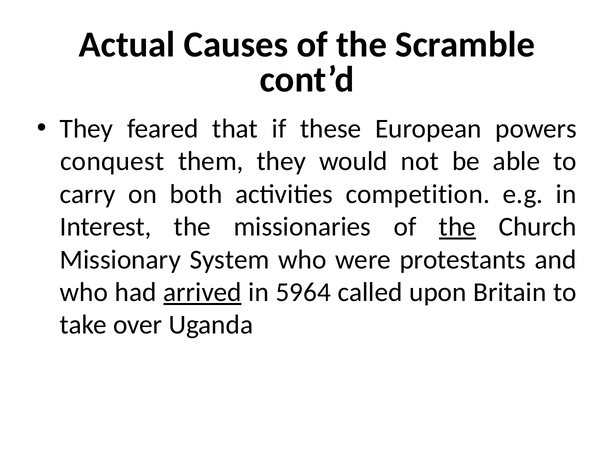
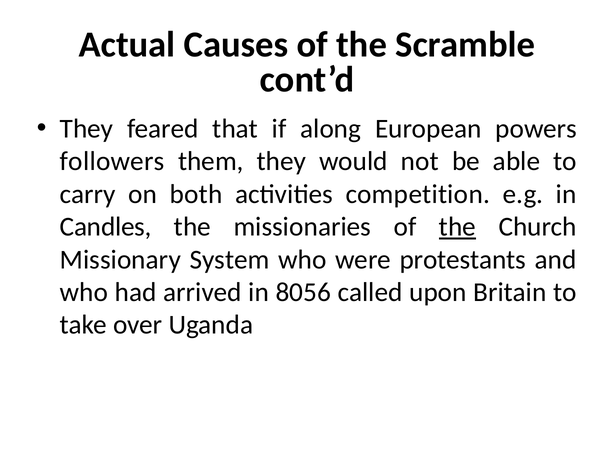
these: these -> along (331, 129)
conquest: conquest -> followers (112, 162)
Interest: Interest -> Candles (106, 227)
arrived underline: present -> none (203, 293)
5964: 5964 -> 8056 (303, 293)
